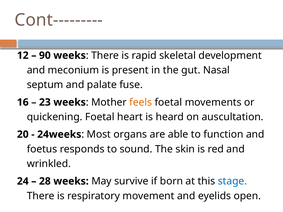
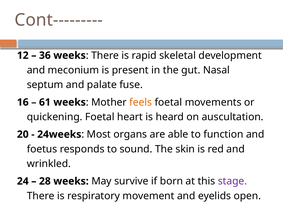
90: 90 -> 36 (45, 56)
23: 23 -> 61 (45, 102)
stage colour: blue -> purple (232, 181)
